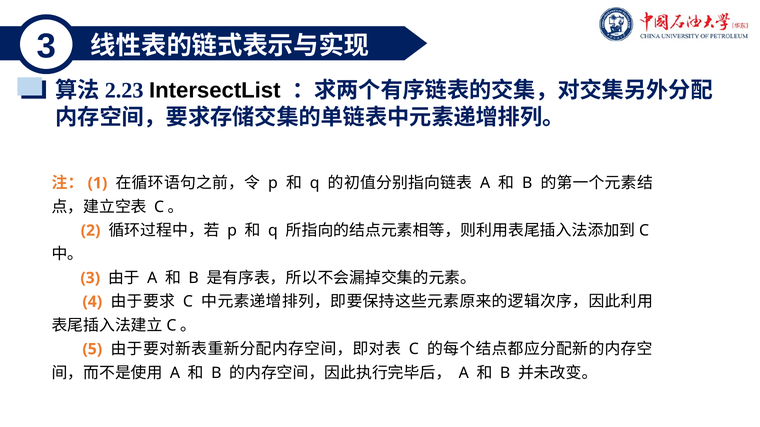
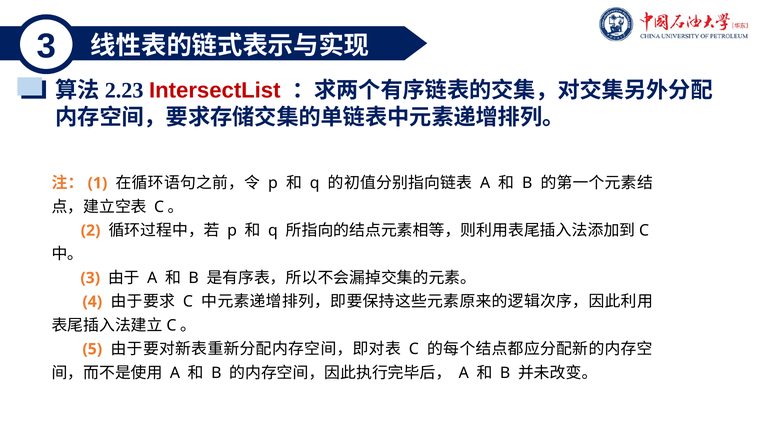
IntersectList colour: black -> red (215, 91)
